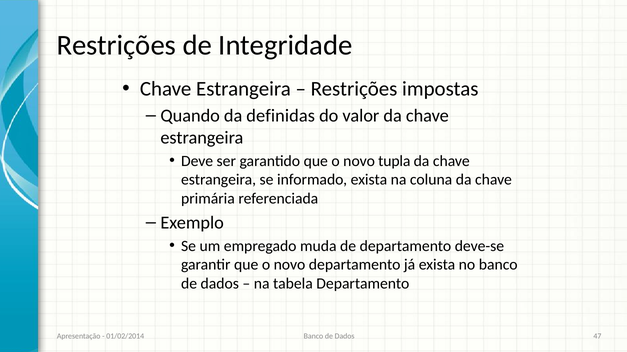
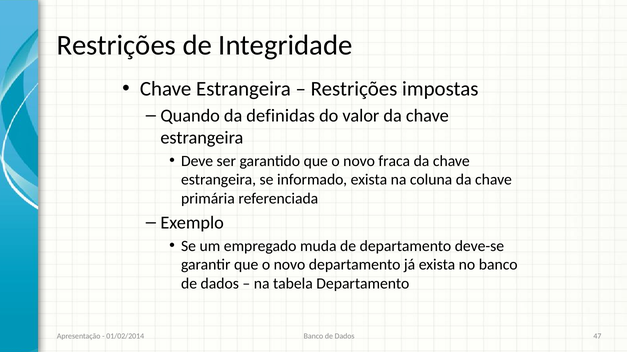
tupla: tupla -> fraca (394, 161)
